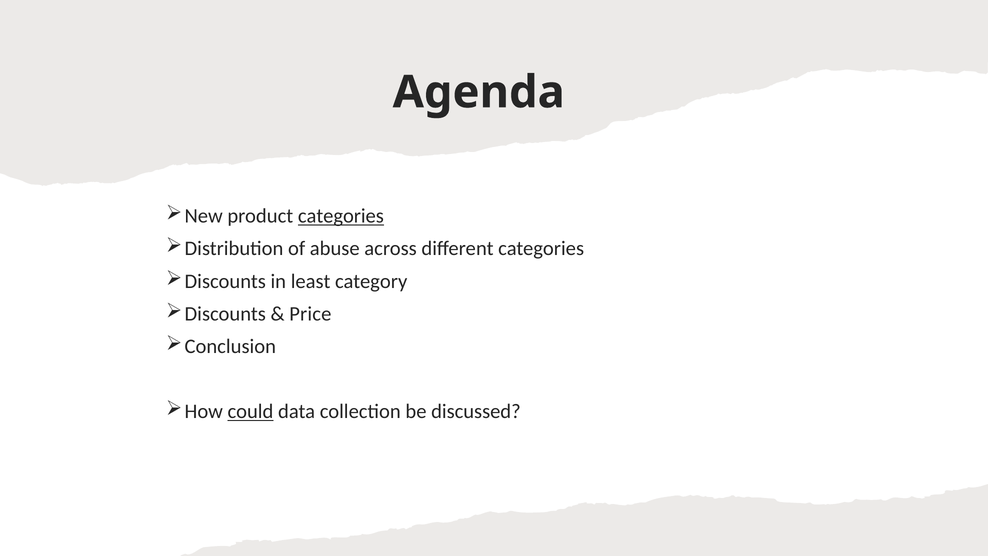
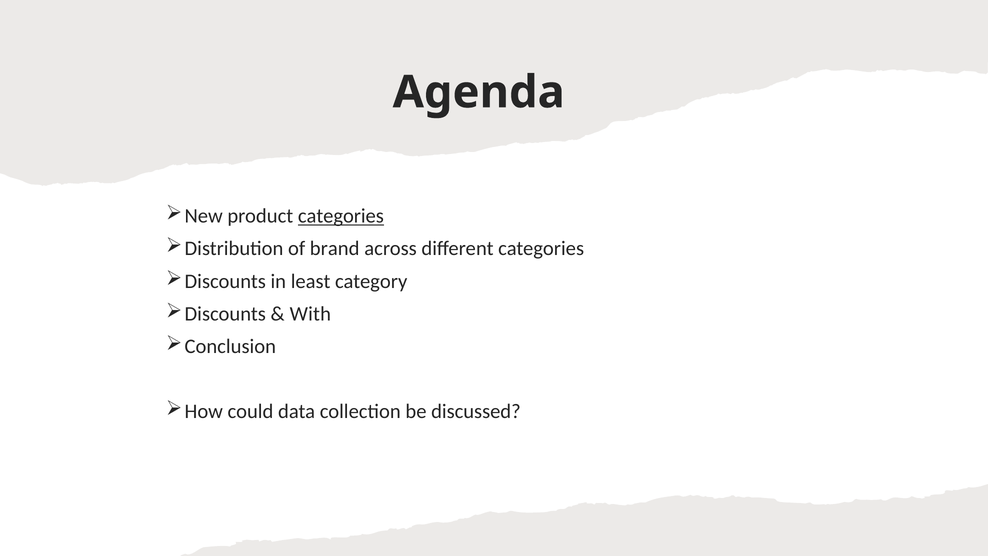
abuse: abuse -> brand (335, 249)
Price: Price -> With (310, 314)
could underline: present -> none (250, 411)
